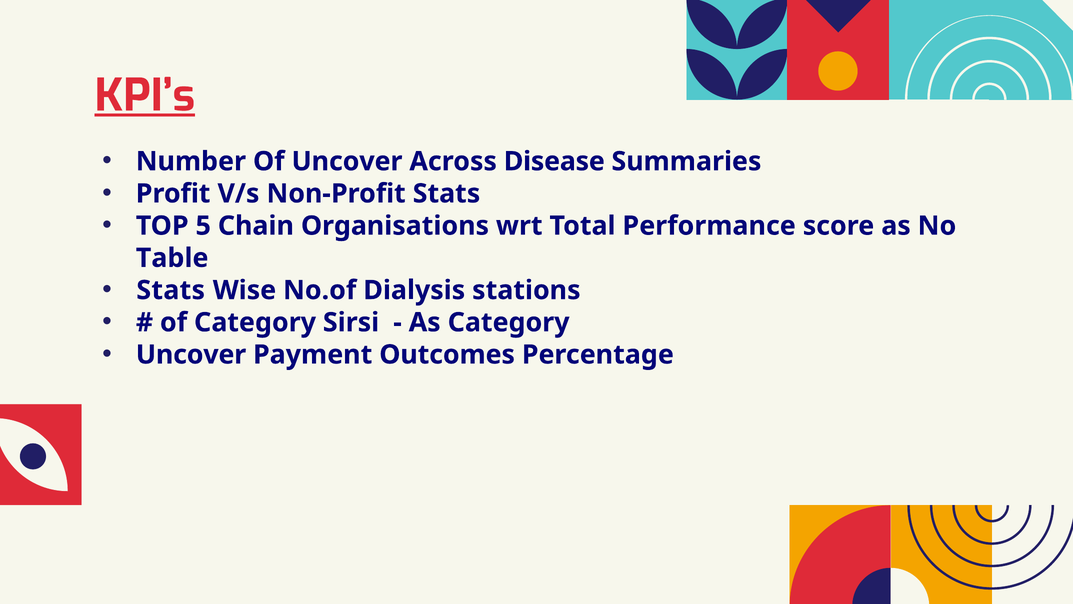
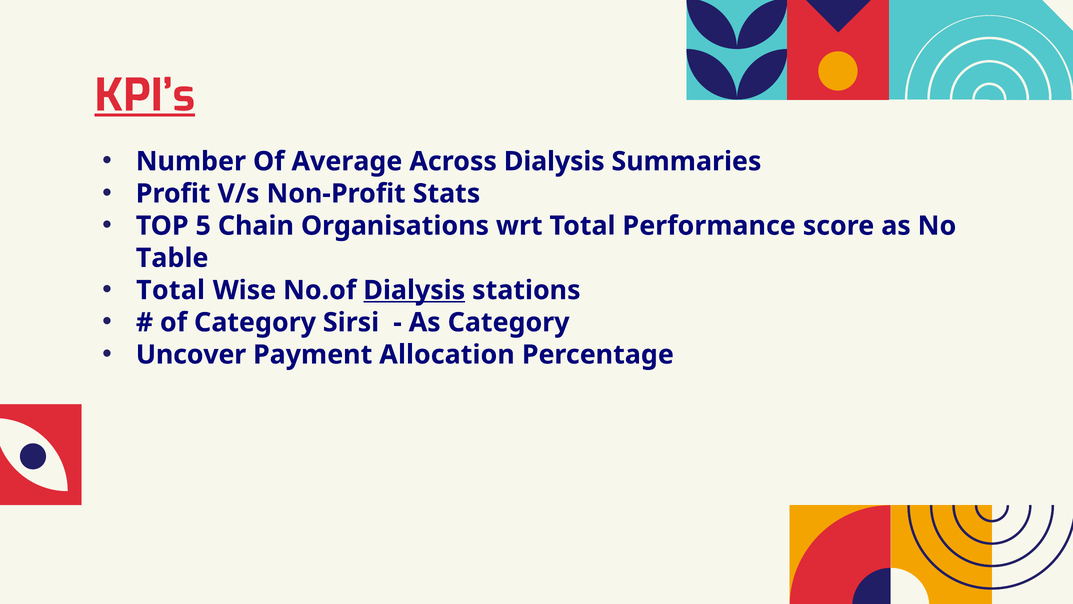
Of Uncover: Uncover -> Average (347, 161)
Across Disease: Disease -> Dialysis (554, 161)
Stats: Stats -> Total (171, 290)
Dialysis underline: none -> present (414, 290)
Outcomes: Outcomes -> Allocation (447, 354)
